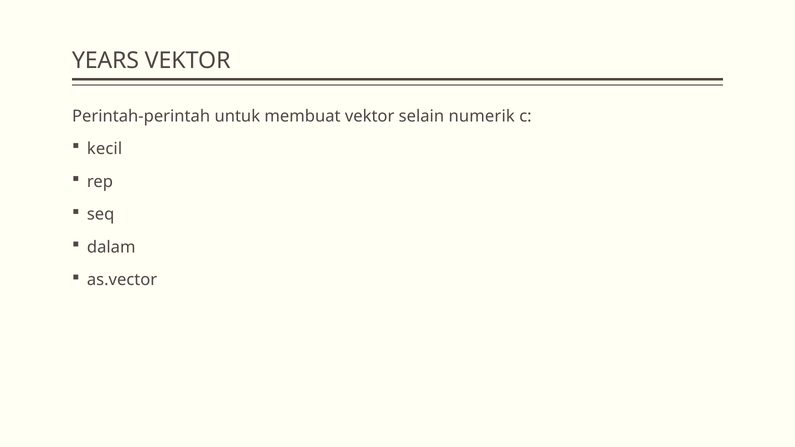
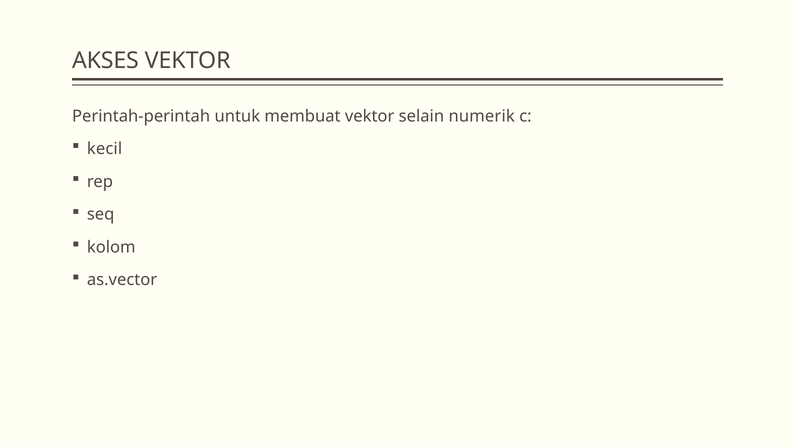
YEARS: YEARS -> AKSES (105, 61)
dalam: dalam -> kolom (111, 247)
